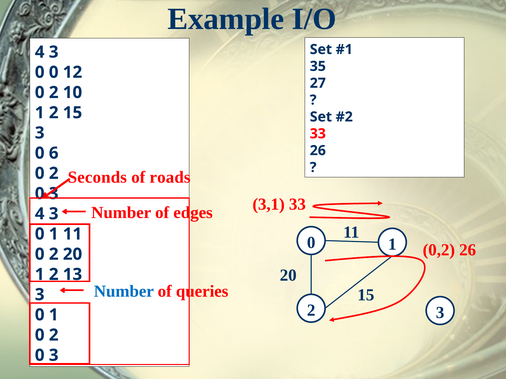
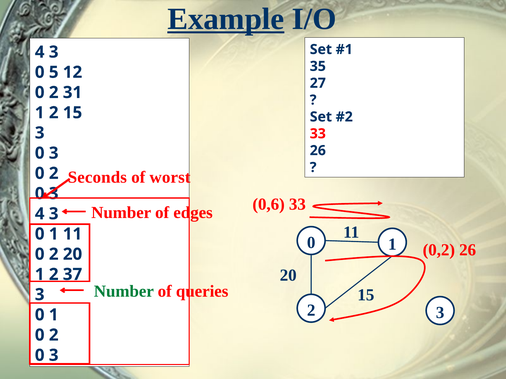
Example underline: none -> present (226, 19)
0 0: 0 -> 5 (54, 72)
10: 10 -> 31 (72, 93)
6: 6 -> 3 (54, 153)
roads: roads -> worst (170, 178)
3,1: 3,1 -> 0,6 (269, 204)
13: 13 -> 37 (72, 275)
Number colour: blue -> green (124, 292)
